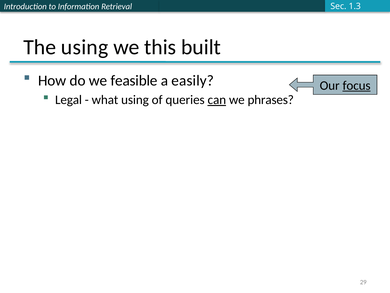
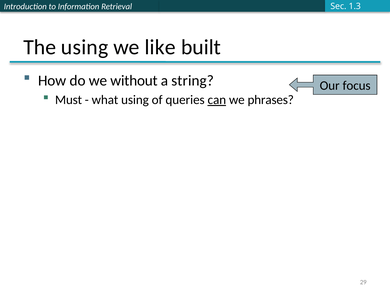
this: this -> like (160, 47)
feasible: feasible -> without (134, 80)
easily: easily -> string (193, 80)
focus underline: present -> none (357, 85)
Legal: Legal -> Must (69, 100)
